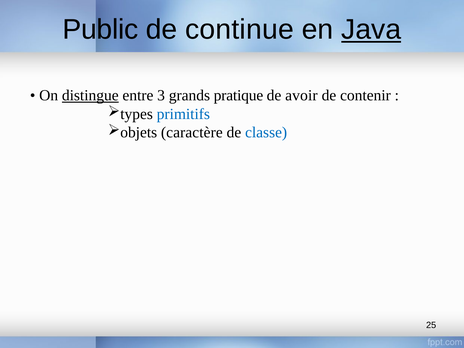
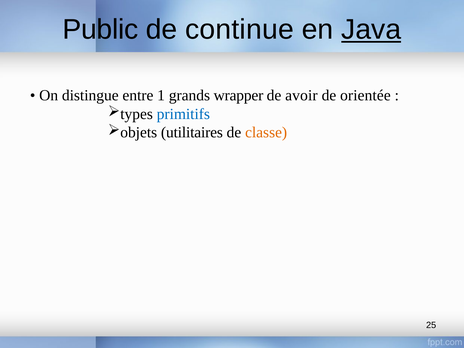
distingue underline: present -> none (90, 95)
3: 3 -> 1 (161, 95)
pratique: pratique -> wrapper (238, 95)
contenir: contenir -> orientée (365, 95)
caractère: caractère -> utilitaires (192, 133)
classe colour: blue -> orange (266, 133)
